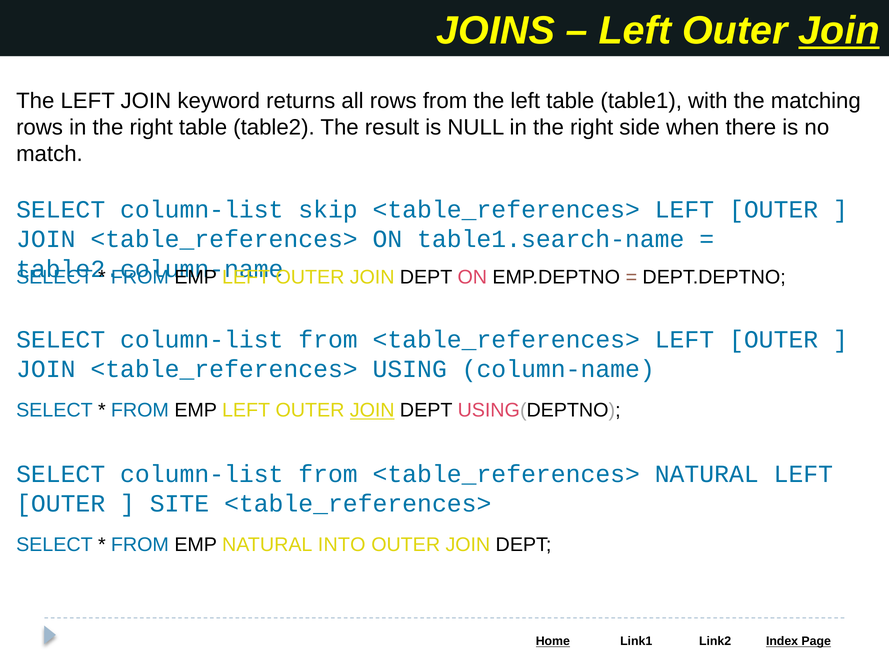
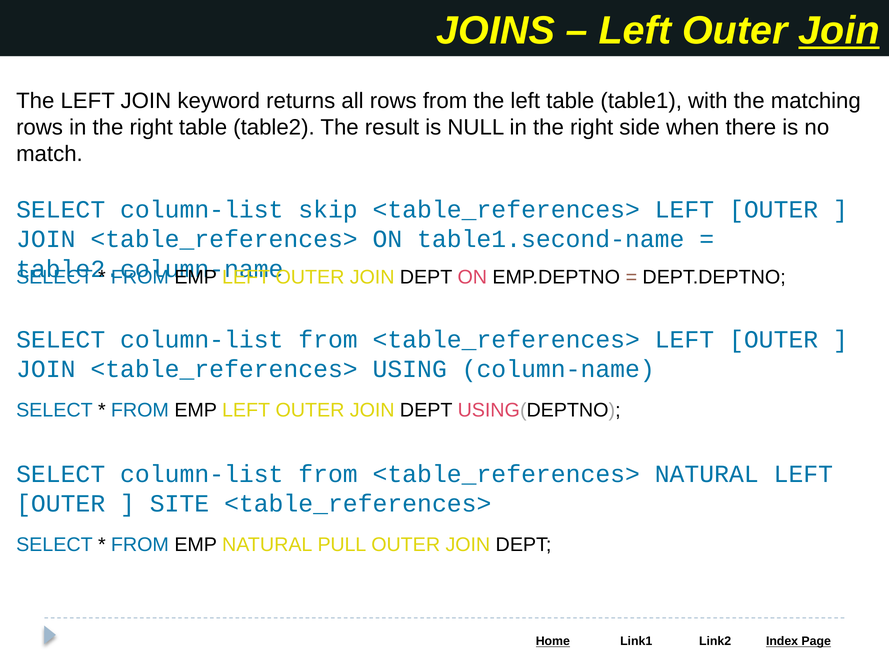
table1.search-name: table1.search-name -> table1.second-name (551, 239)
JOIN underline: present -> none (372, 410)
INTO: INTO -> PULL (342, 545)
